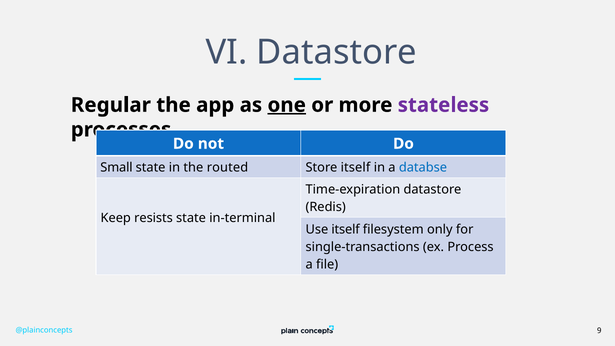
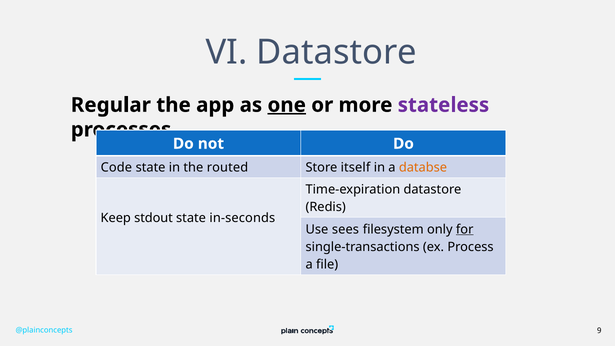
Small: Small -> Code (116, 167)
databse colour: blue -> orange (423, 167)
resists: resists -> stdout (154, 218)
in-terminal: in-terminal -> in-seconds (242, 218)
Use itself: itself -> sees (345, 229)
for underline: none -> present (465, 229)
